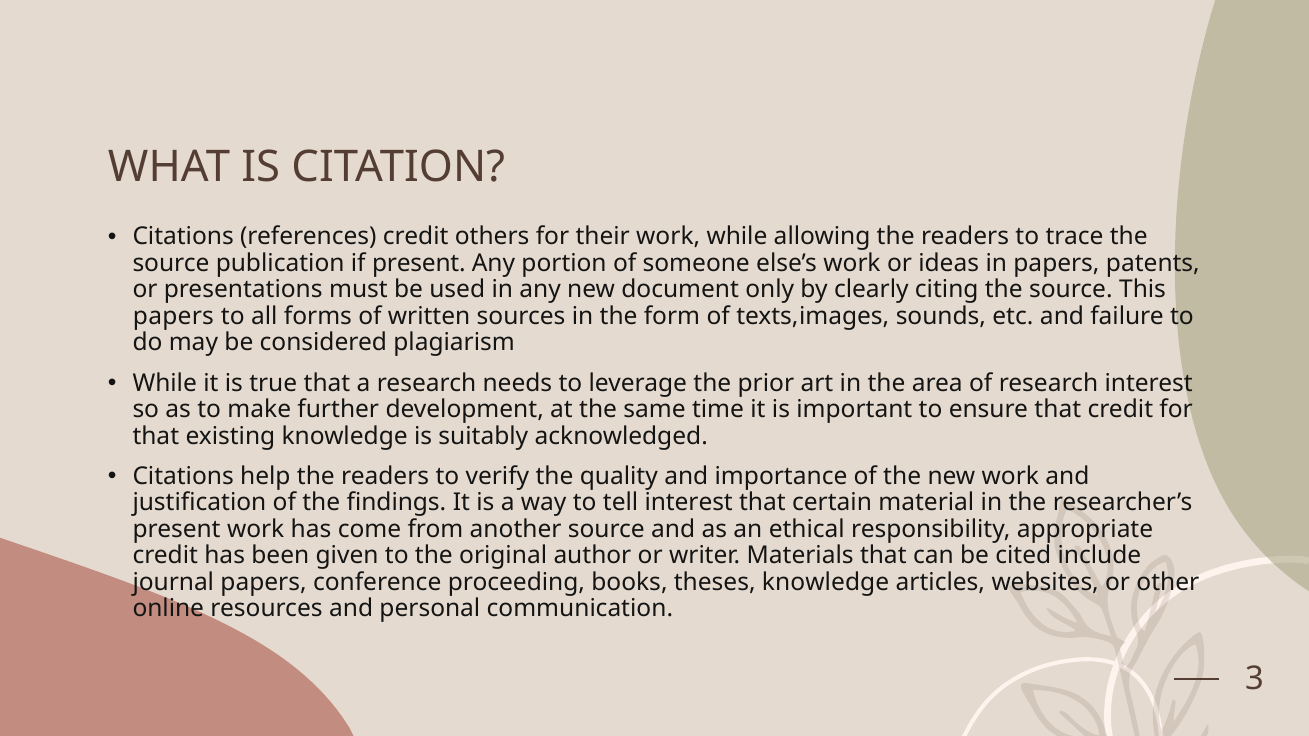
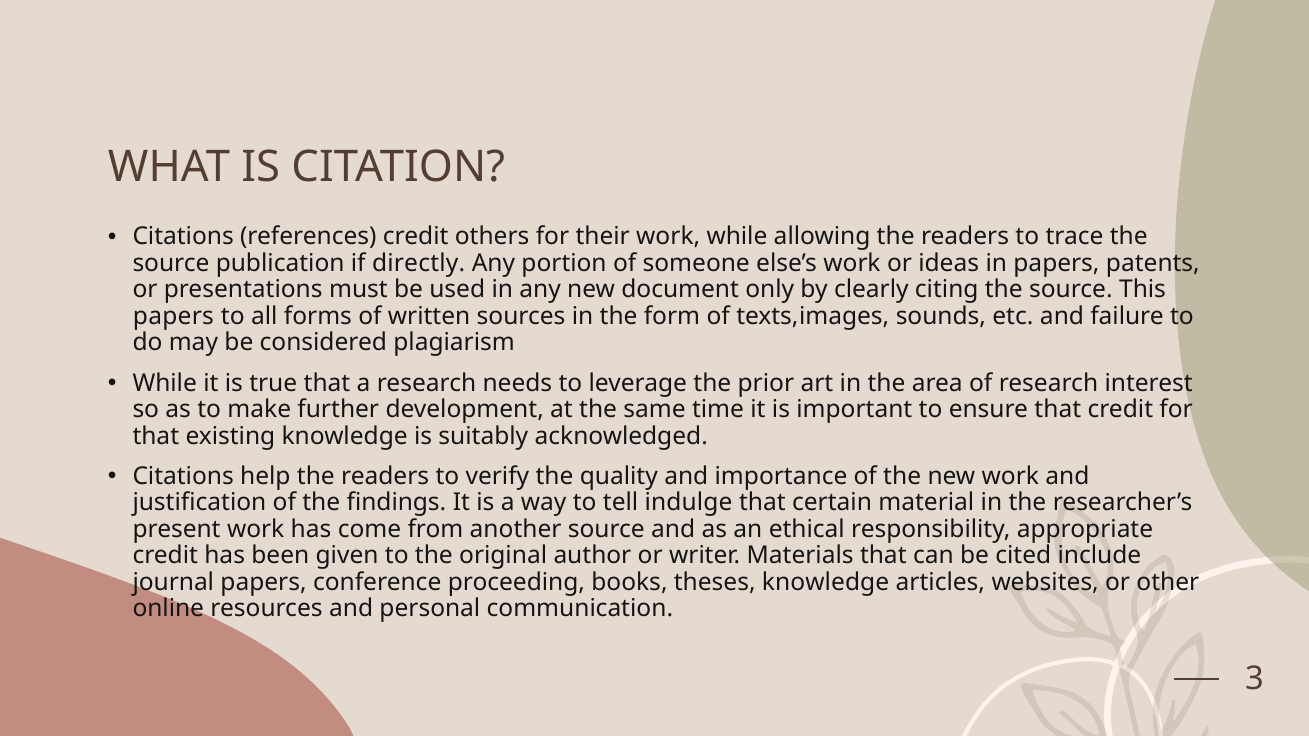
if present: present -> directly (419, 263)
tell interest: interest -> indulge (689, 503)
